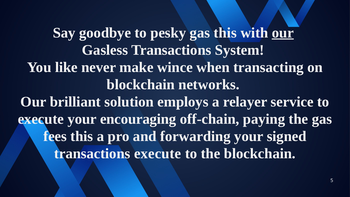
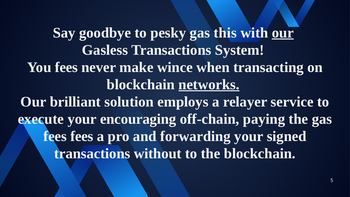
You like: like -> fees (66, 67)
networks underline: none -> present (209, 84)
fees this: this -> fees (82, 136)
transactions execute: execute -> without (158, 153)
